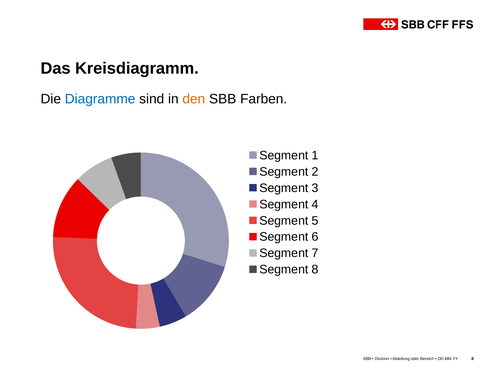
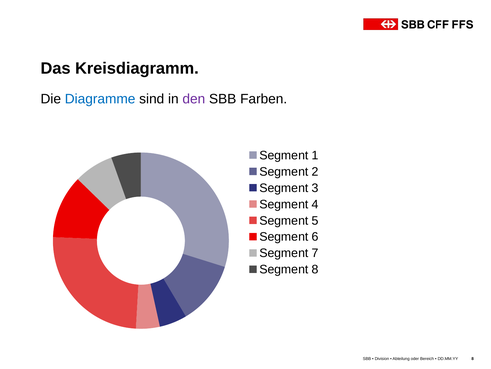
den colour: orange -> purple (194, 99)
